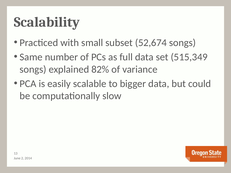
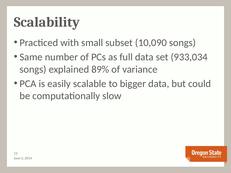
52,674: 52,674 -> 10,090 (151, 43)
515,349: 515,349 -> 933,034 (189, 57)
82%: 82% -> 89% (100, 69)
